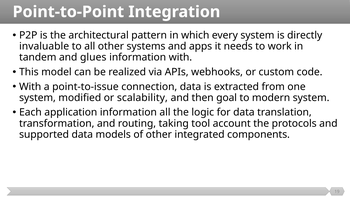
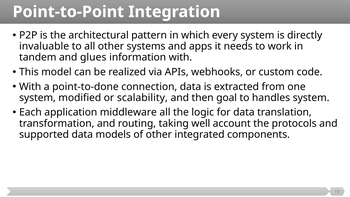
point-to-issue: point-to-issue -> point-to-done (85, 87)
modern: modern -> handles (271, 98)
application information: information -> middleware (128, 112)
tool: tool -> well (201, 123)
